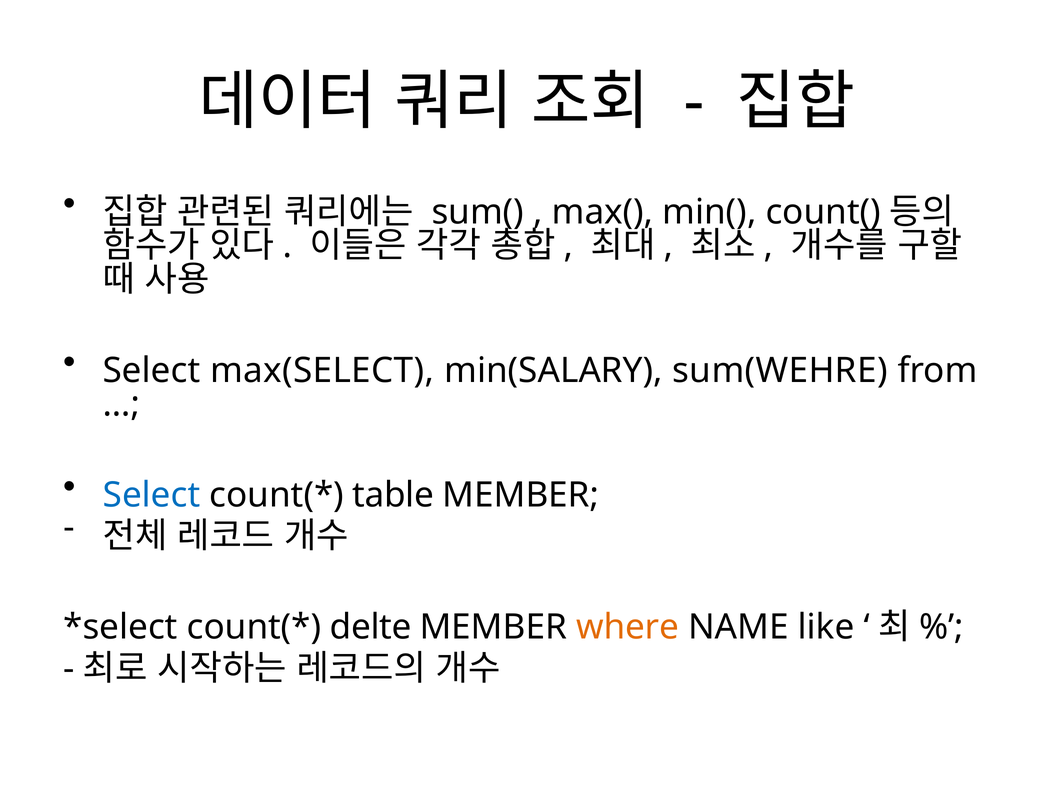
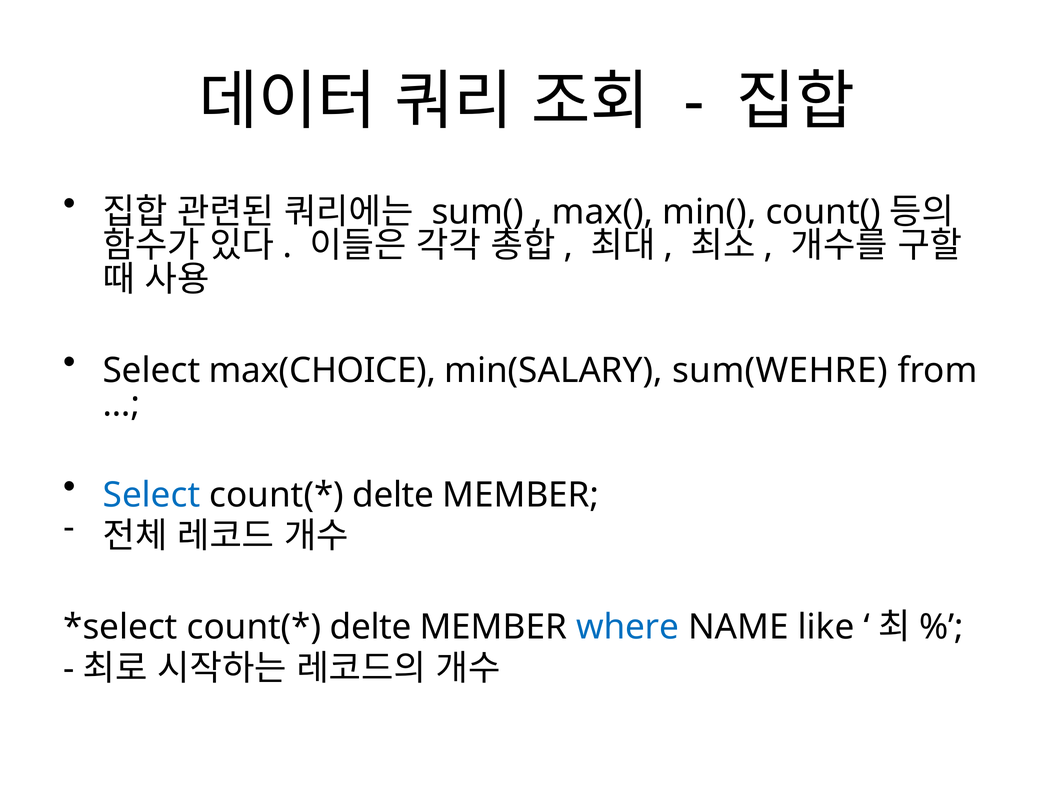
max(SELECT: max(SELECT -> max(CHOICE (322, 370)
table: table -> delte (393, 495)
where colour: orange -> blue (628, 627)
